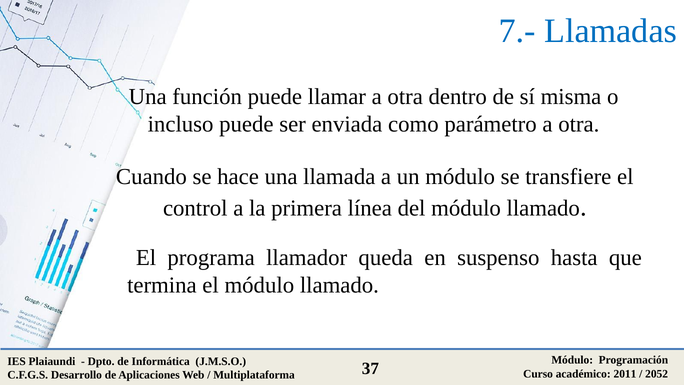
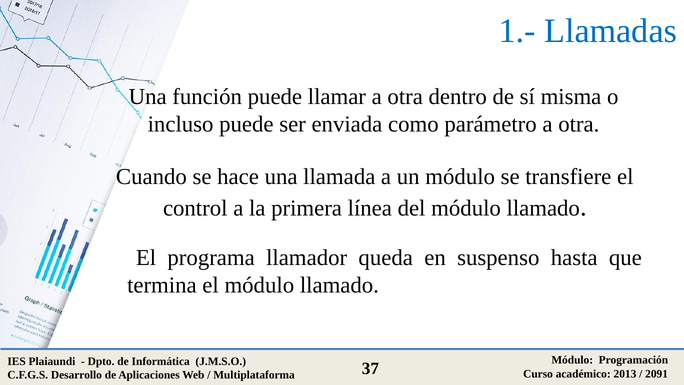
7.-: 7.- -> 1.- (517, 31)
2011: 2011 -> 2013 (625, 374)
2052: 2052 -> 2091 (657, 374)
